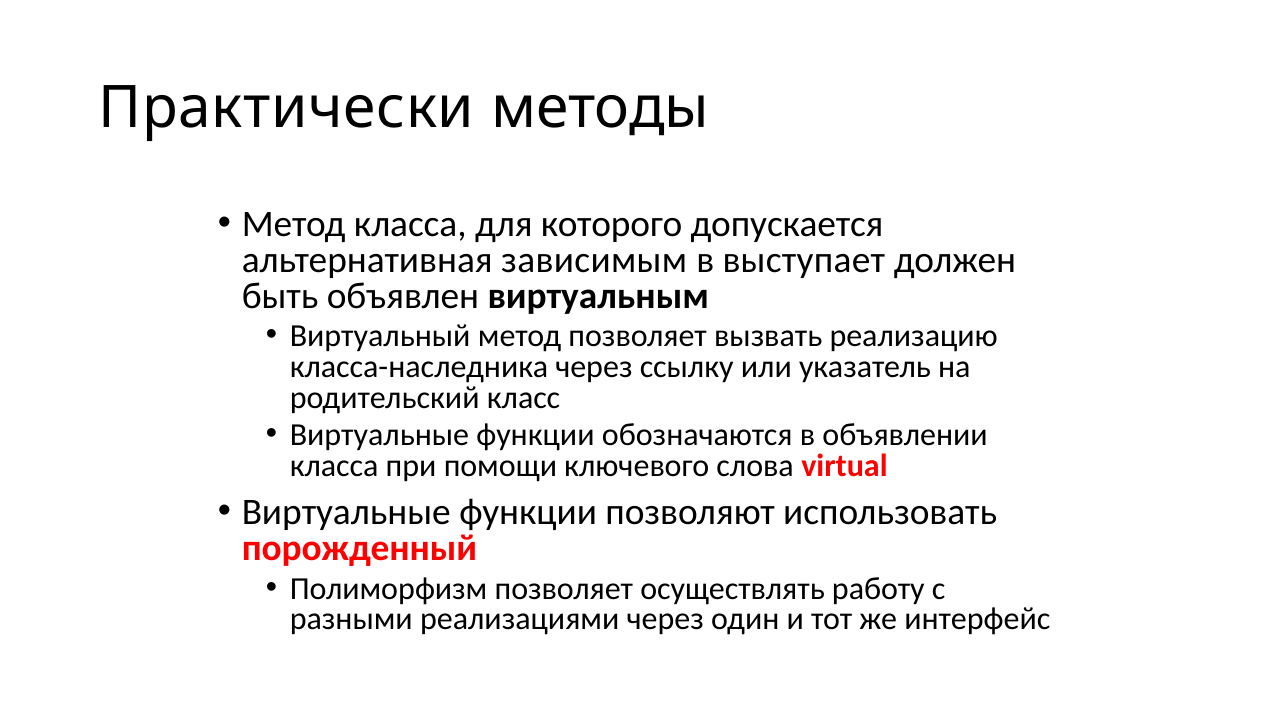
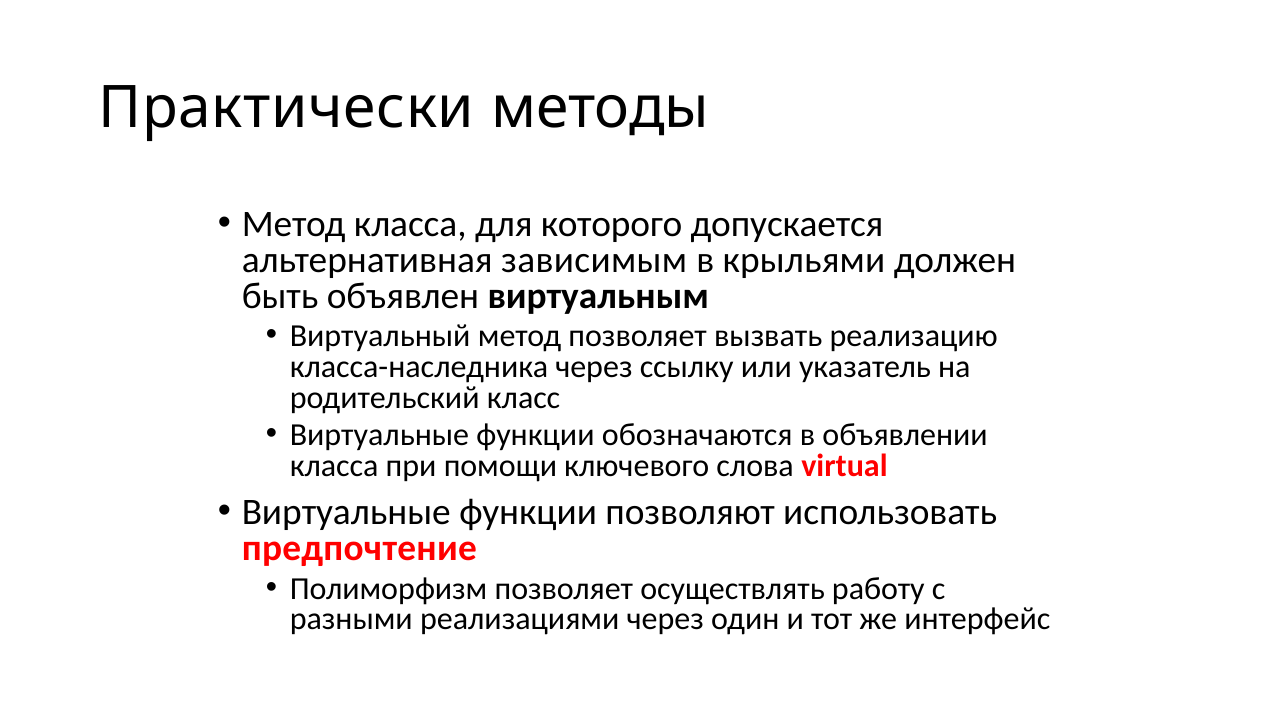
выступает: выступает -> крыльями (804, 260)
порожденный: порожденный -> предпочтение (359, 548)
